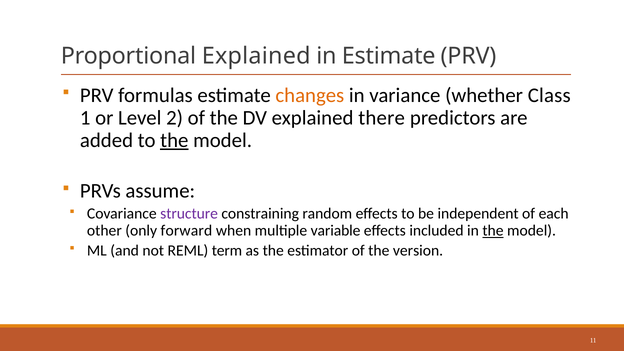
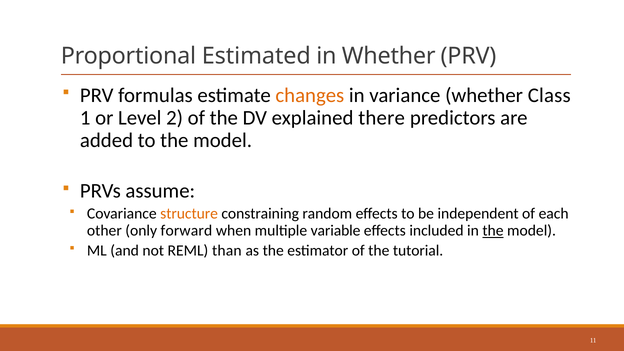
Proportional Explained: Explained -> Estimated (256, 56)
in Estimate: Estimate -> Whether (389, 56)
the underline: present -> none (174, 140)
structure colour: purple -> orange (189, 214)
term: term -> than (227, 250)
version: version -> tutorial (418, 250)
